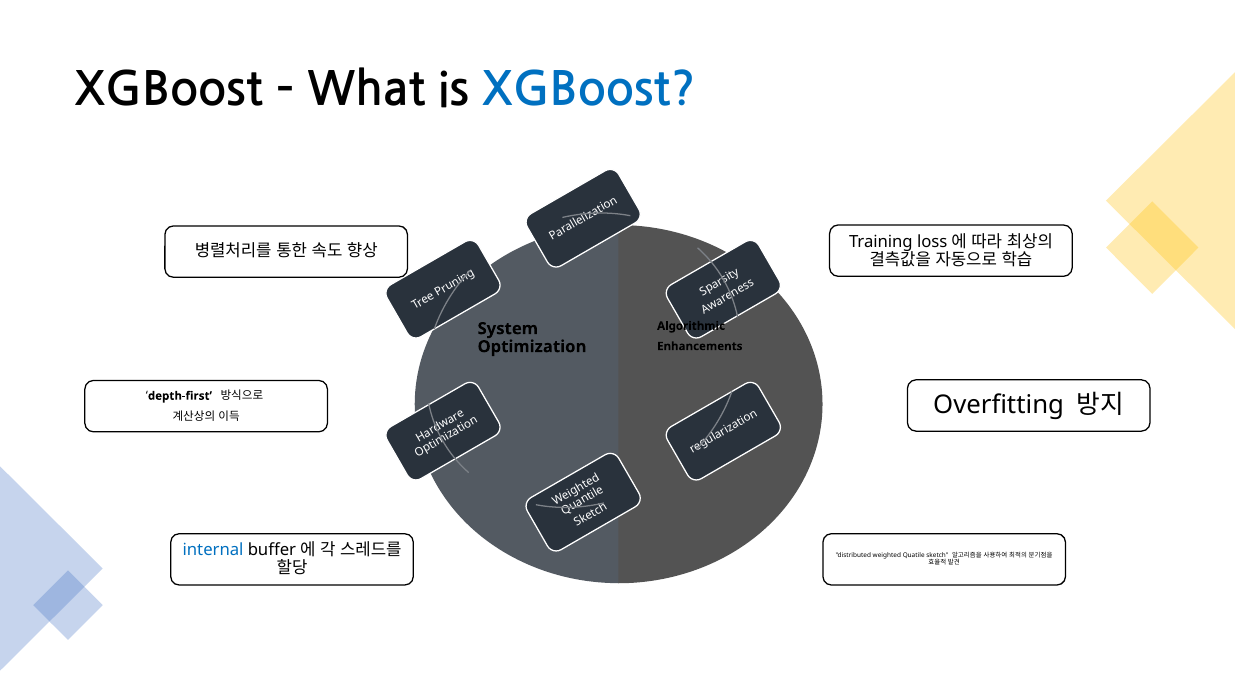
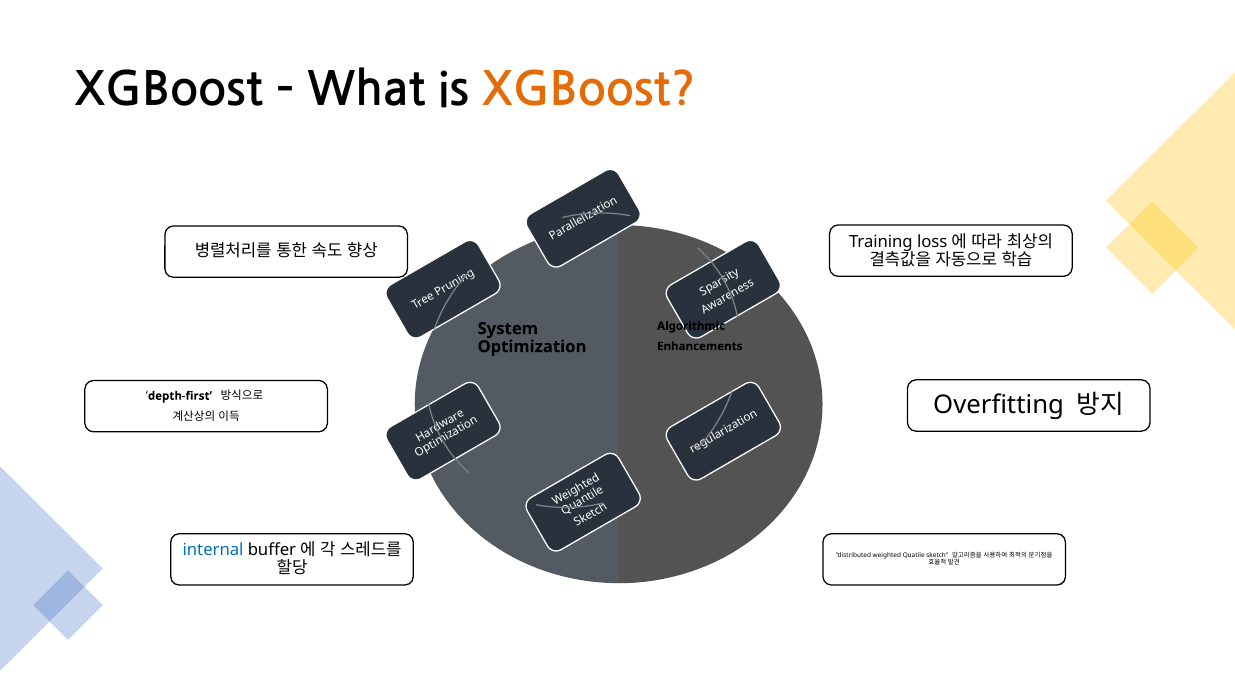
XGBoost colour: blue -> orange (589, 90)
